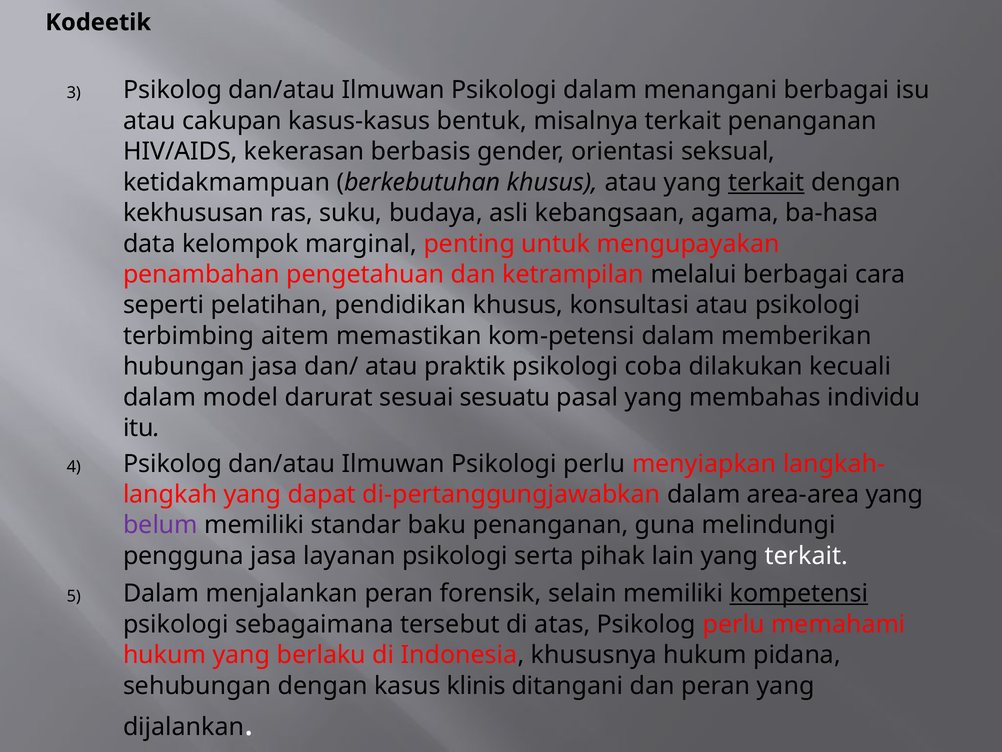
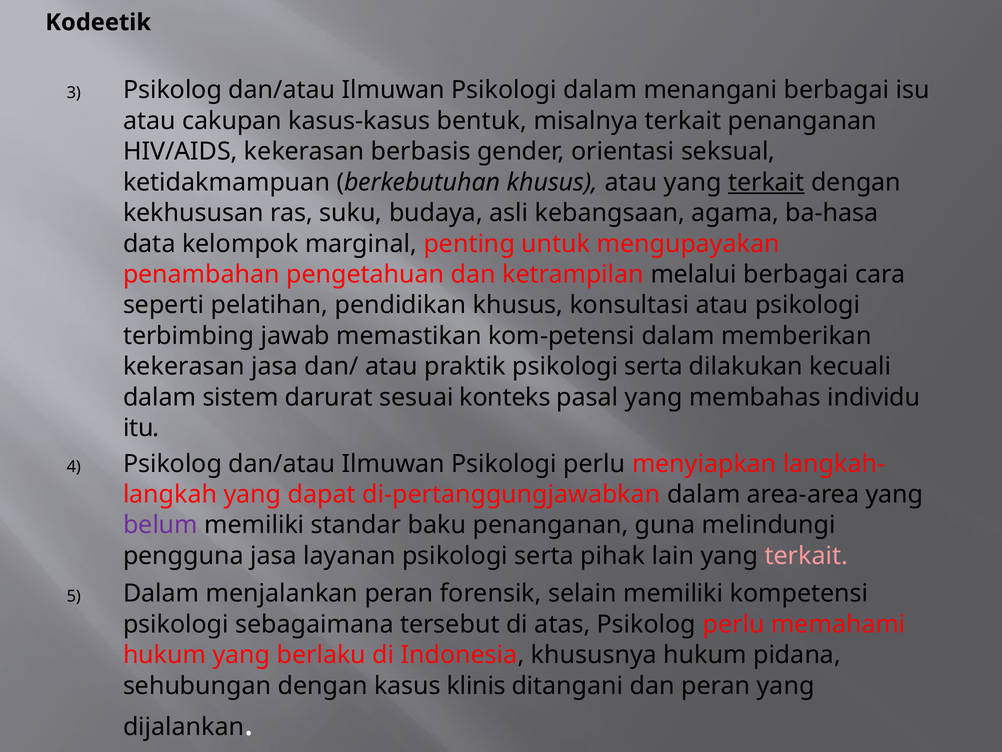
aitem: aitem -> jawab (295, 336)
hubungan: hubungan -> kekerasan (184, 366)
praktik psikologi coba: coba -> serta (654, 366)
model: model -> sistem (241, 397)
sesuatu: sesuatu -> konteks (505, 397)
terkait colour: white -> pink (806, 555)
kompetensi underline: present -> none (799, 593)
